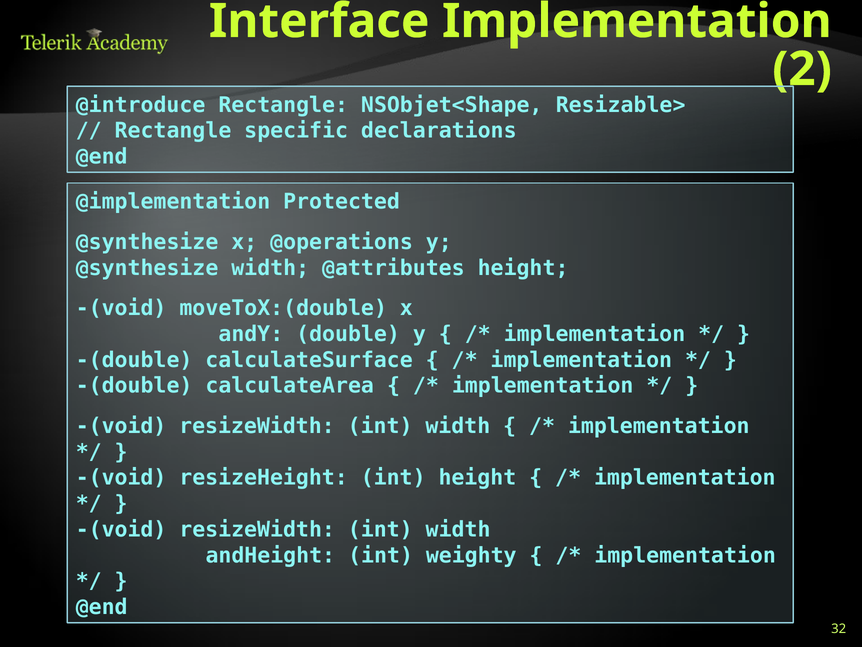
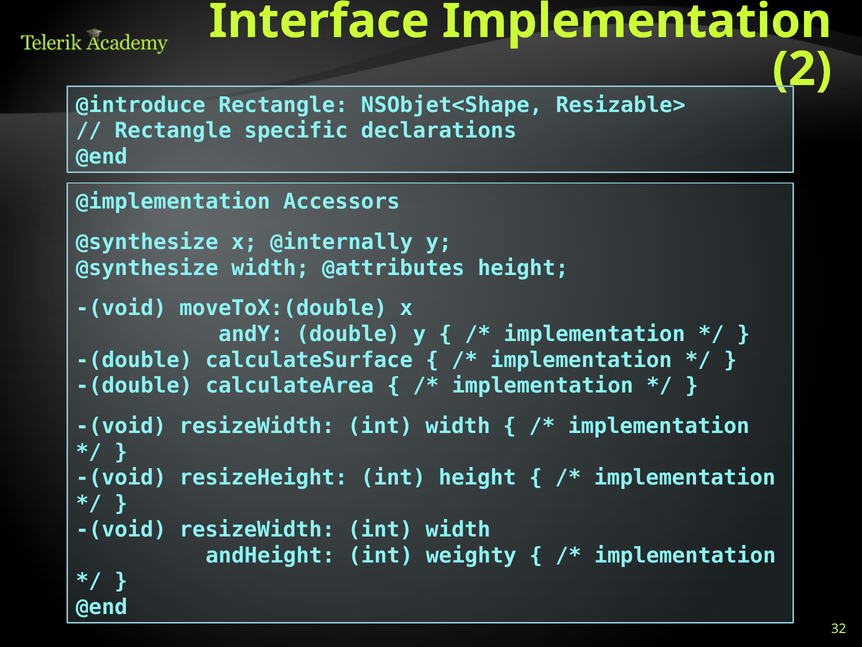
Protected: Protected -> Accessors (342, 202)
@operations: @operations -> @internally (342, 242)
